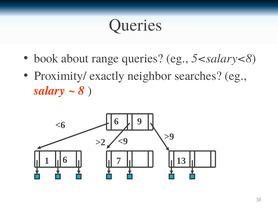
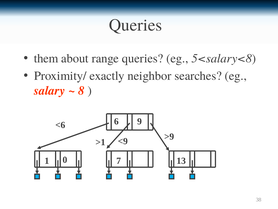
book: book -> them (46, 58)
>2: >2 -> >1 (100, 142)
1 6: 6 -> 0 (65, 159)
